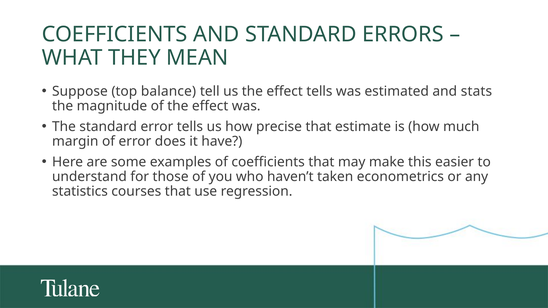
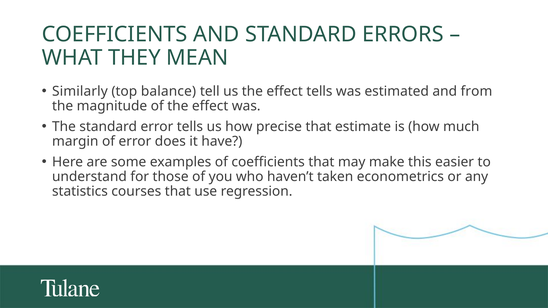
Suppose: Suppose -> Similarly (80, 91)
stats: stats -> from (476, 91)
